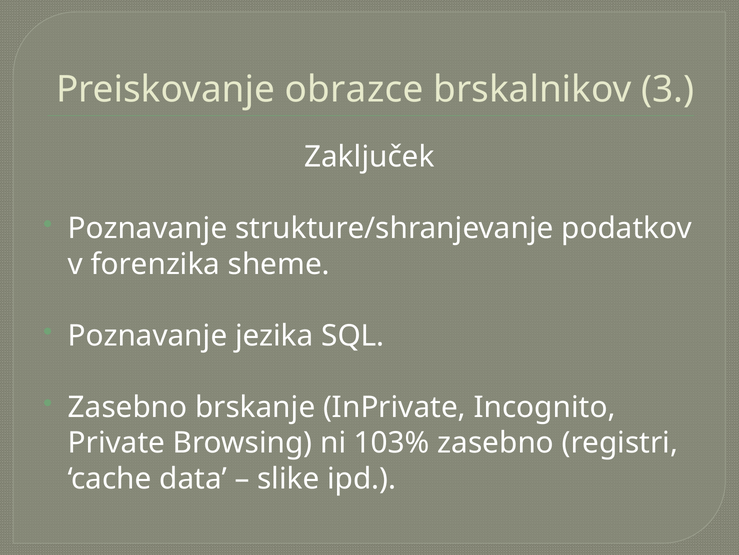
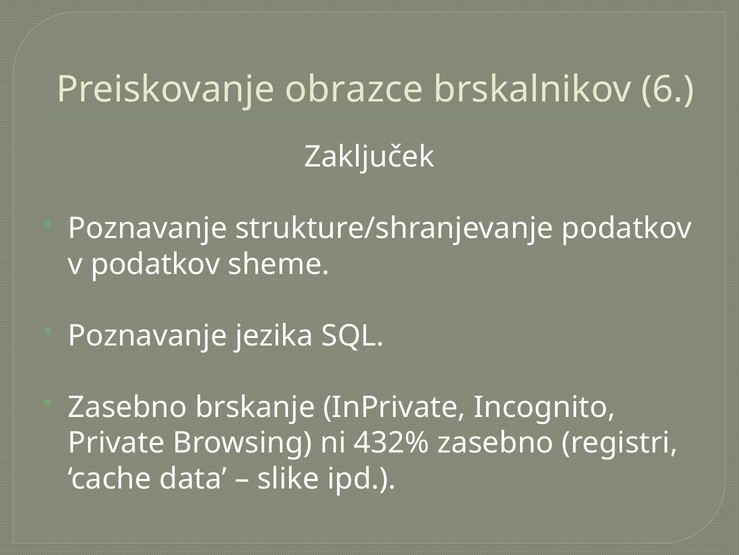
3: 3 -> 6 (668, 90)
v forenzika: forenzika -> podatkov (155, 264)
103%: 103% -> 432% (392, 442)
